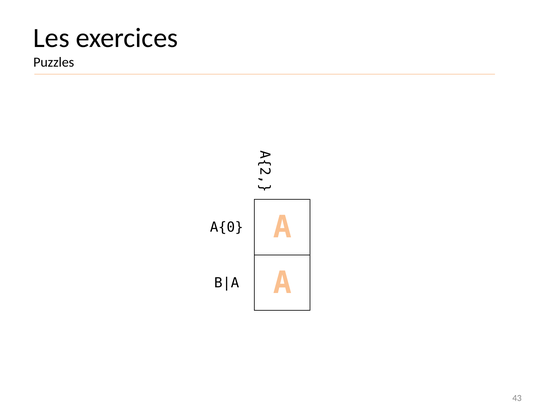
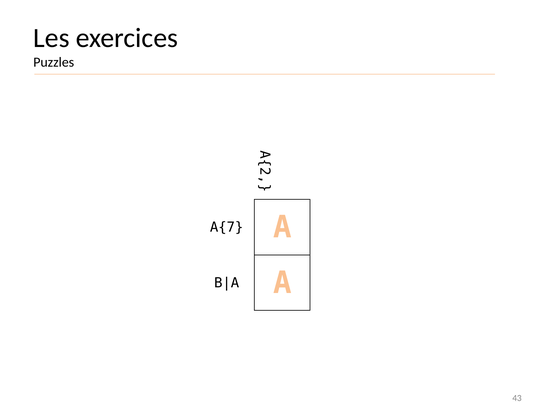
A{0: A{0 -> A{7 (227, 227)
